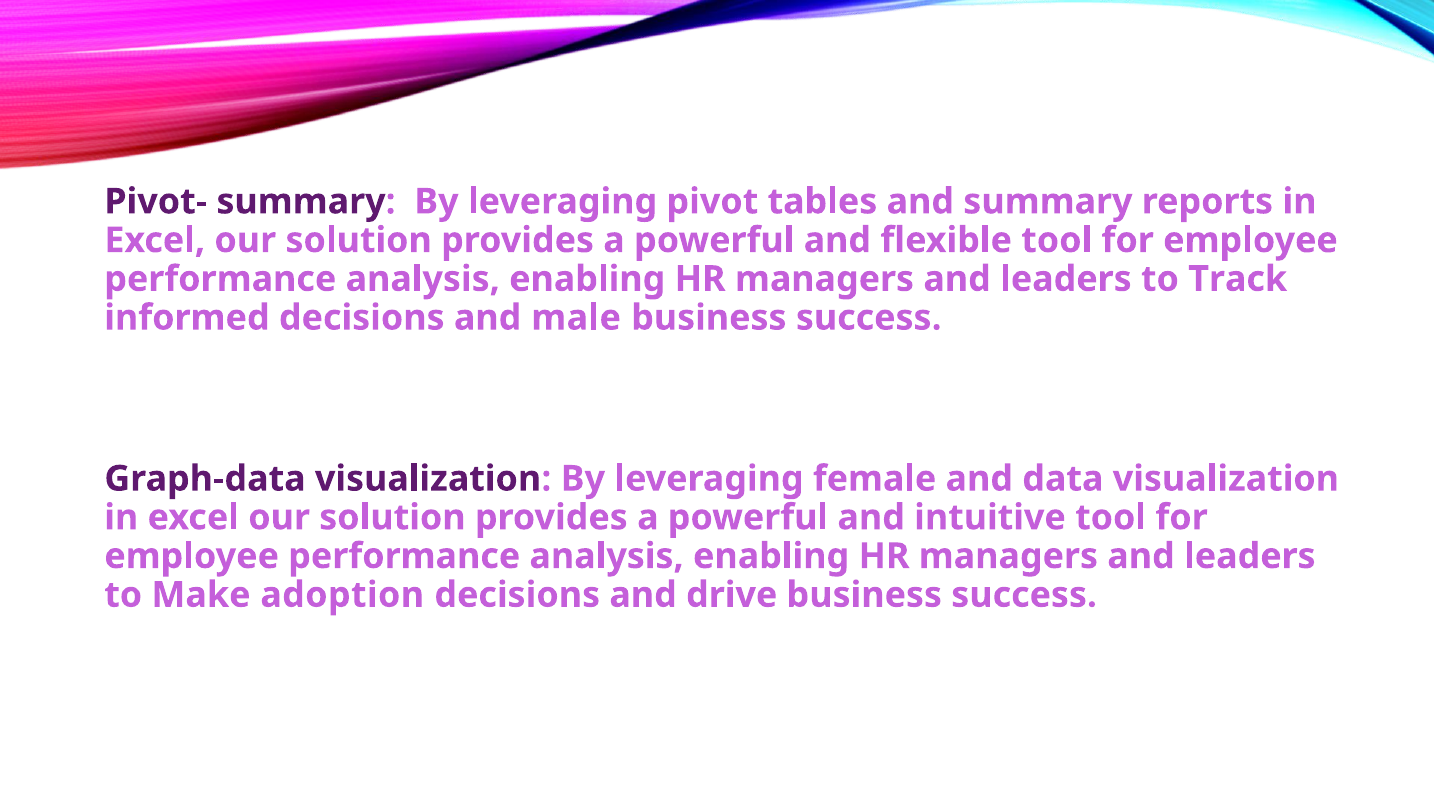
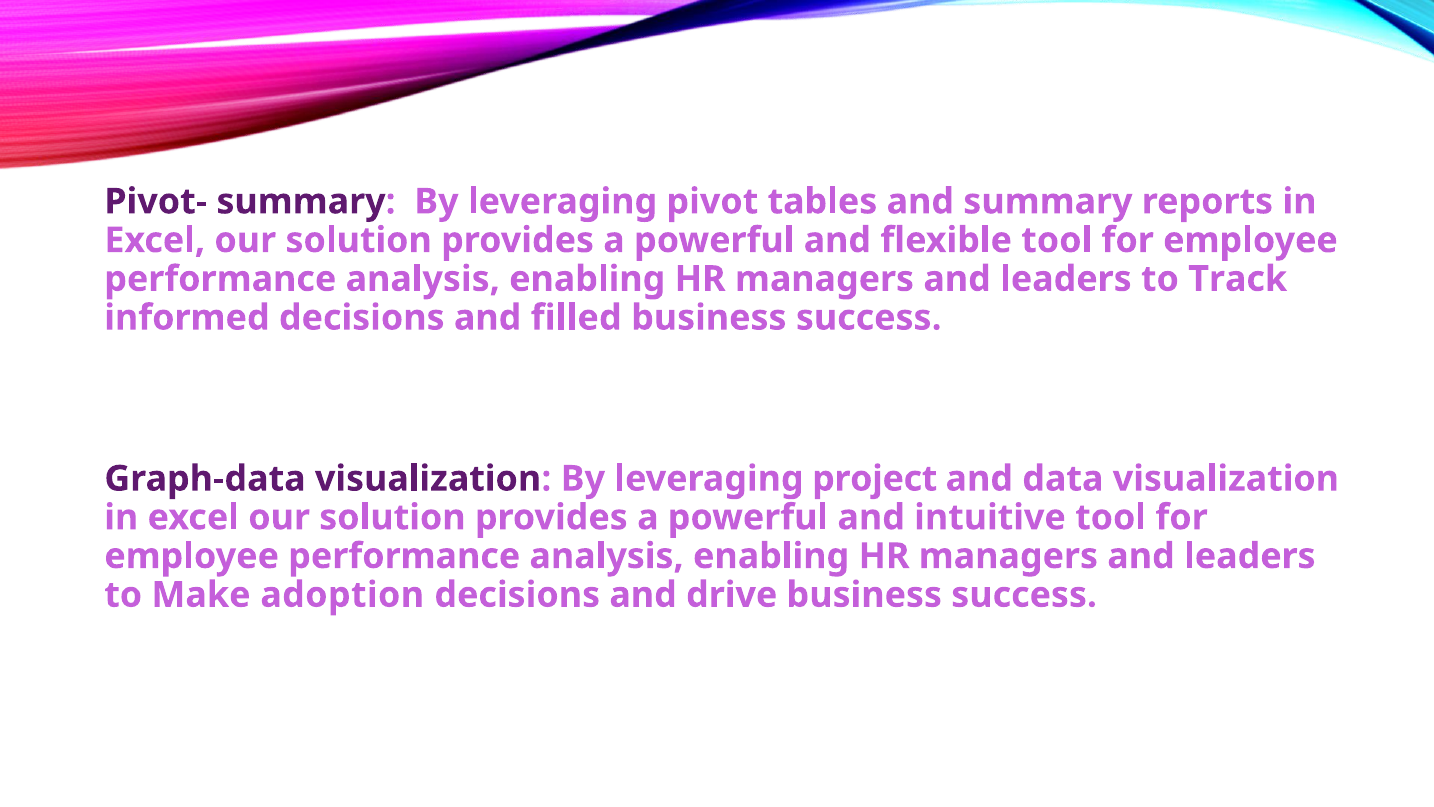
male: male -> filled (576, 318)
female: female -> project (875, 479)
